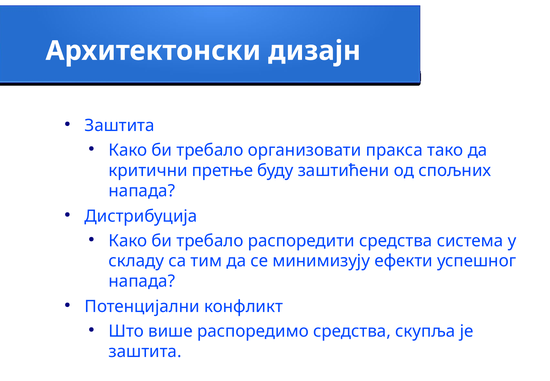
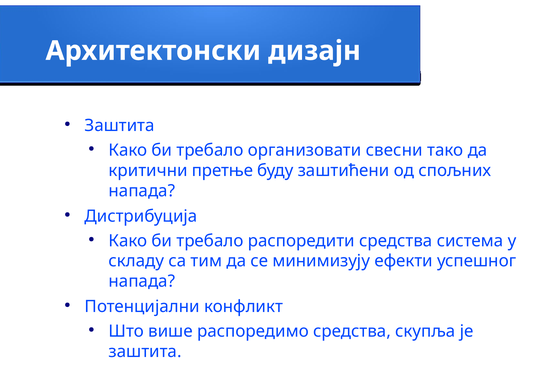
пракса: пракса -> свесни (394, 150)
